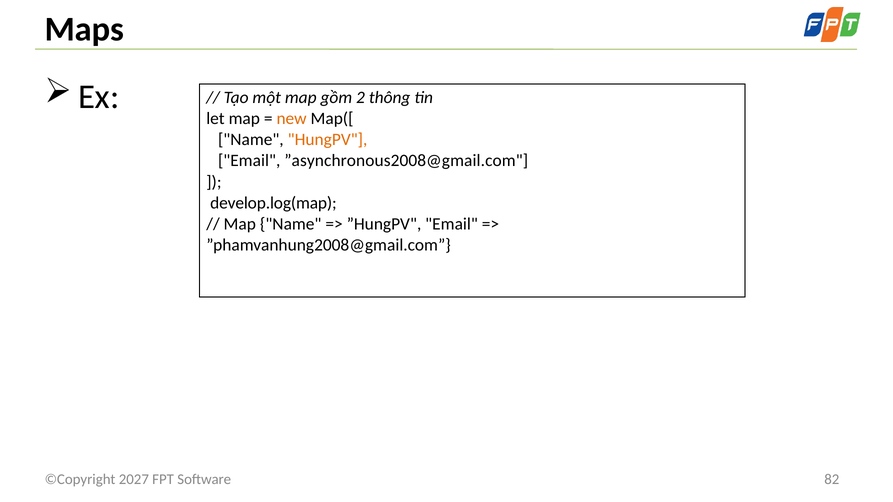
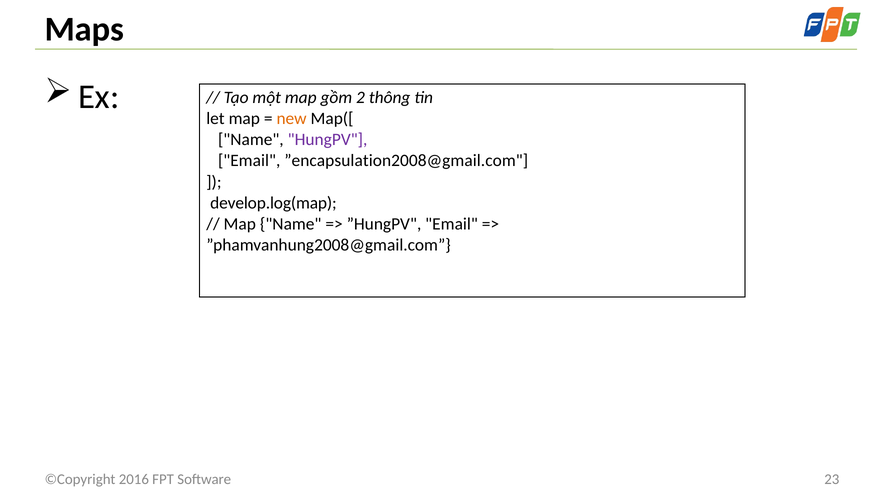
HungPV colour: orange -> purple (328, 140)
”asynchronous2008@gmail.com: ”asynchronous2008@gmail.com -> ”encapsulation2008@gmail.com (406, 161)
2027: 2027 -> 2016 (134, 480)
82: 82 -> 23 (832, 480)
